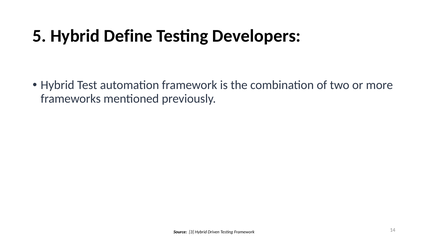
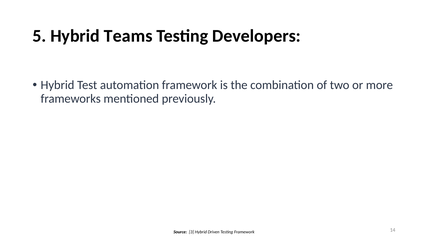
Define: Define -> Teams (128, 36)
